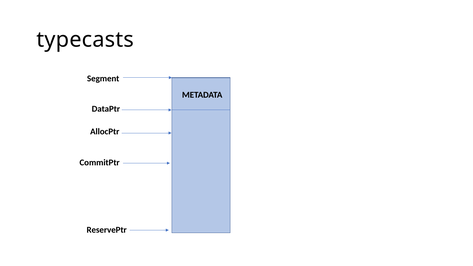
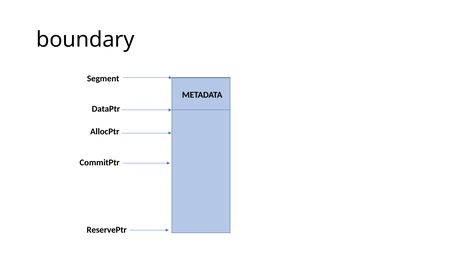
typecasts: typecasts -> boundary (85, 40)
